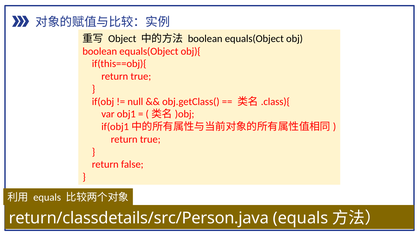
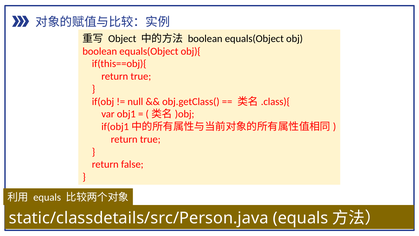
return/classdetails/src/Person.java: return/classdetails/src/Person.java -> static/classdetails/src/Person.java (139, 218)
